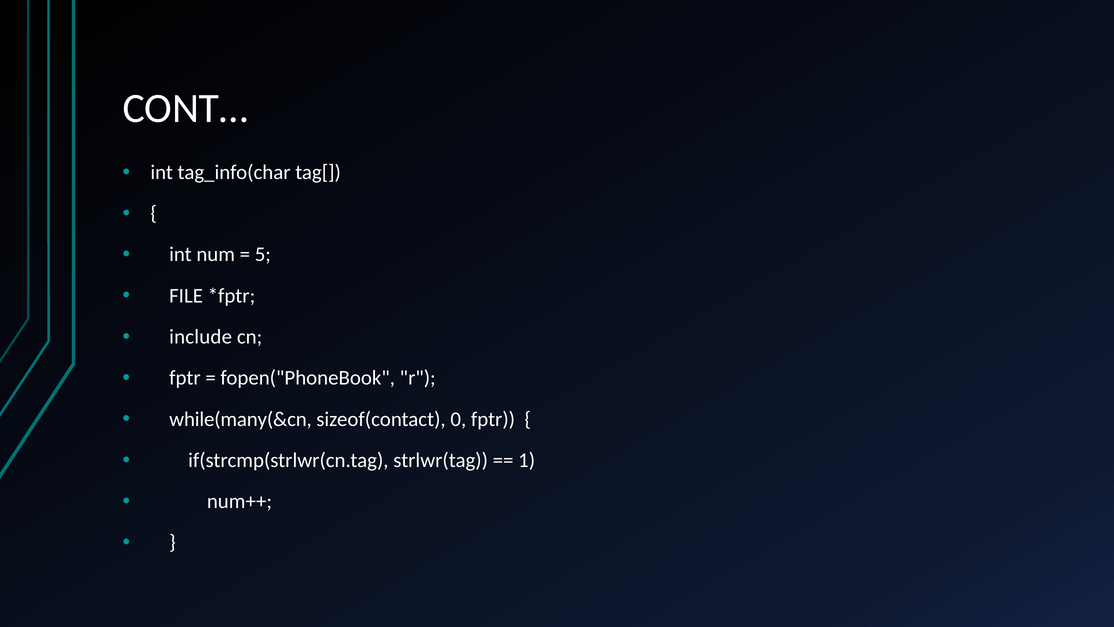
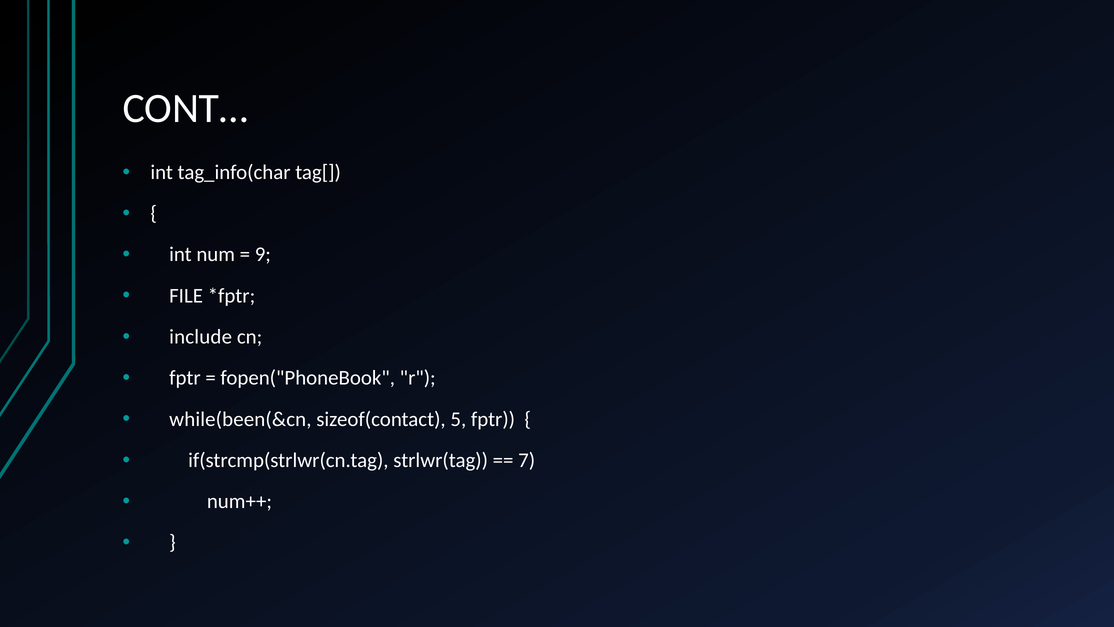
5: 5 -> 9 (263, 255)
while(many(&cn: while(many(&cn -> while(been(&cn (240, 419)
0: 0 -> 5 (458, 419)
1: 1 -> 7 (527, 460)
